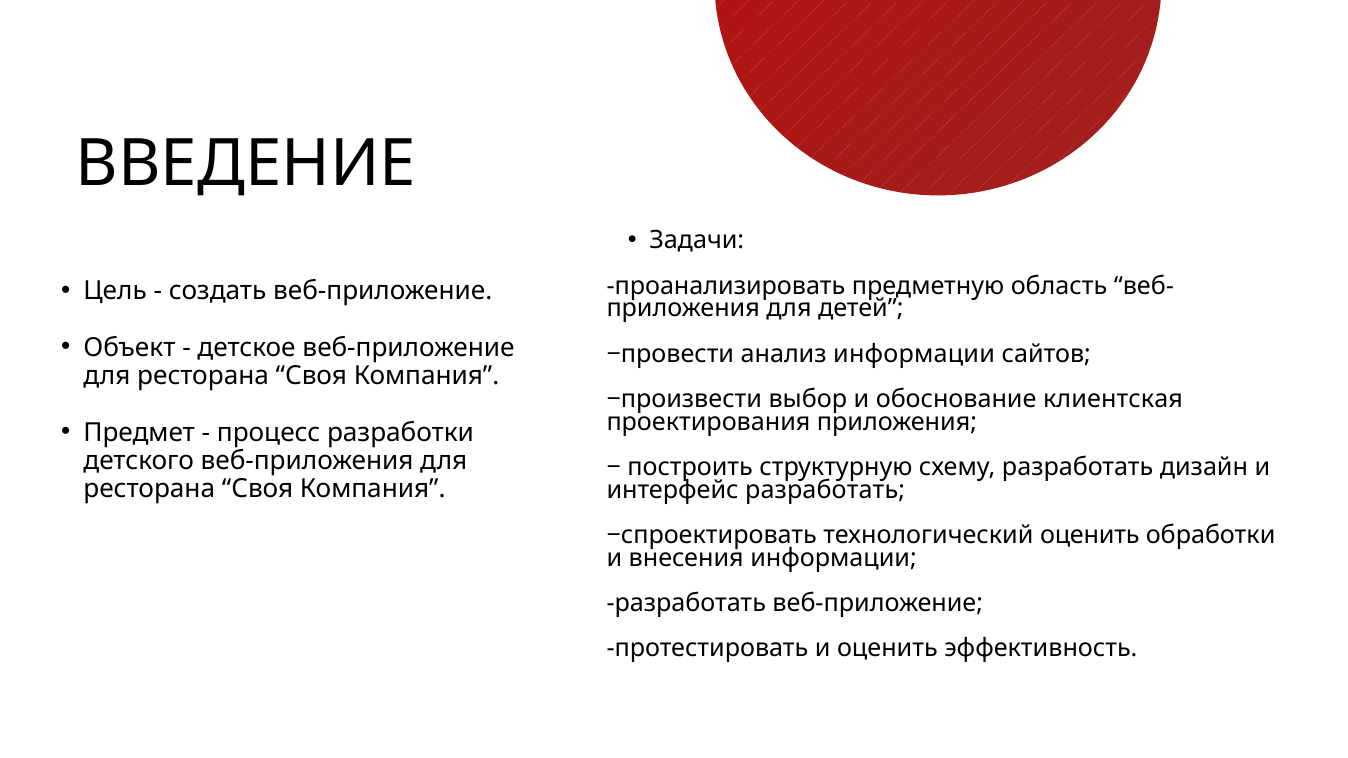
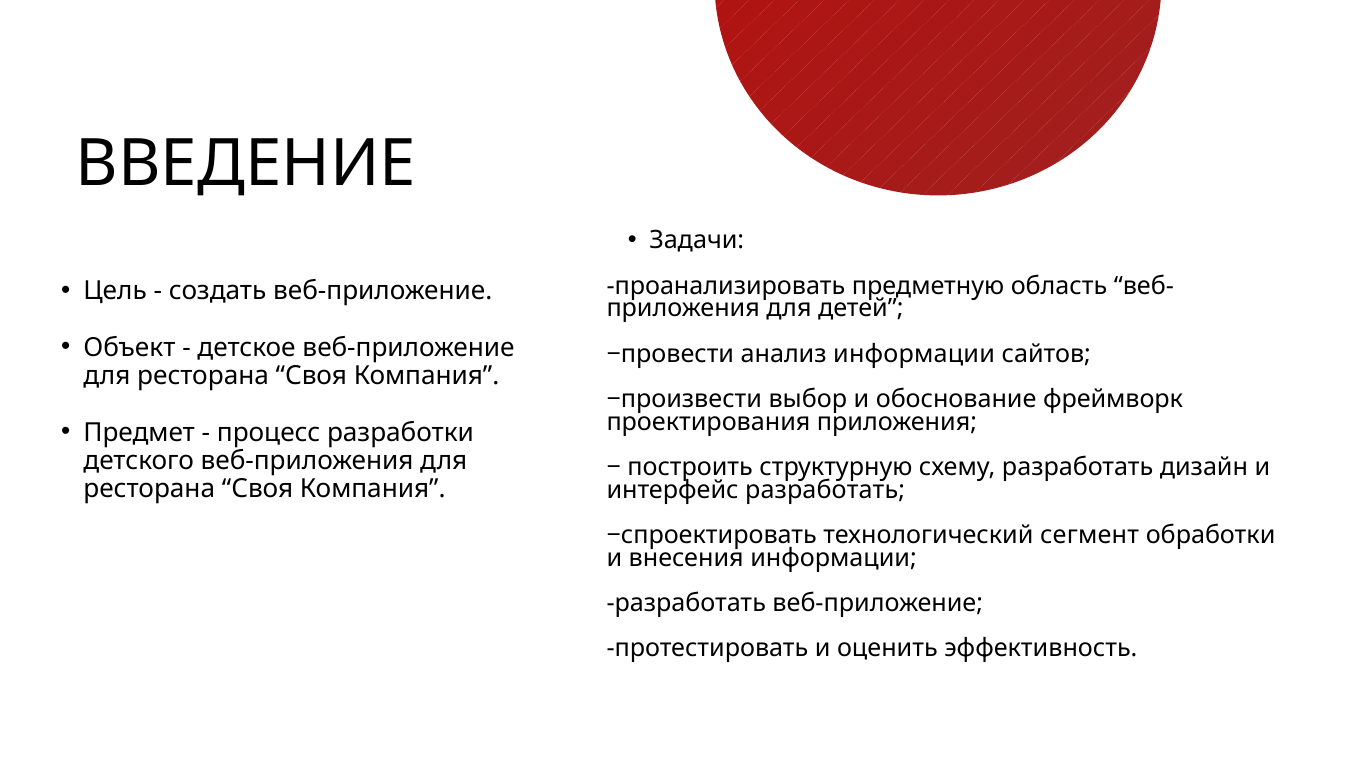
клиентская: клиентская -> фреймворк (1113, 399)
технологический оценить: оценить -> сегмент (1090, 535)
